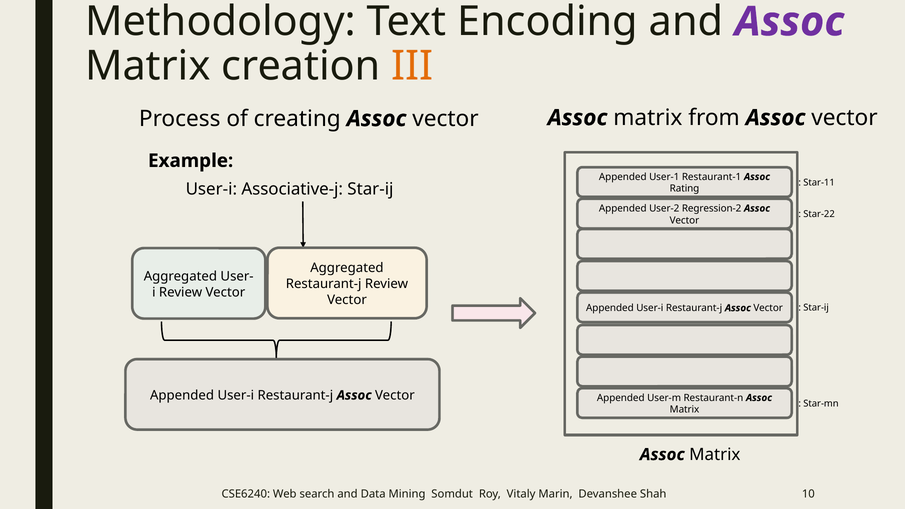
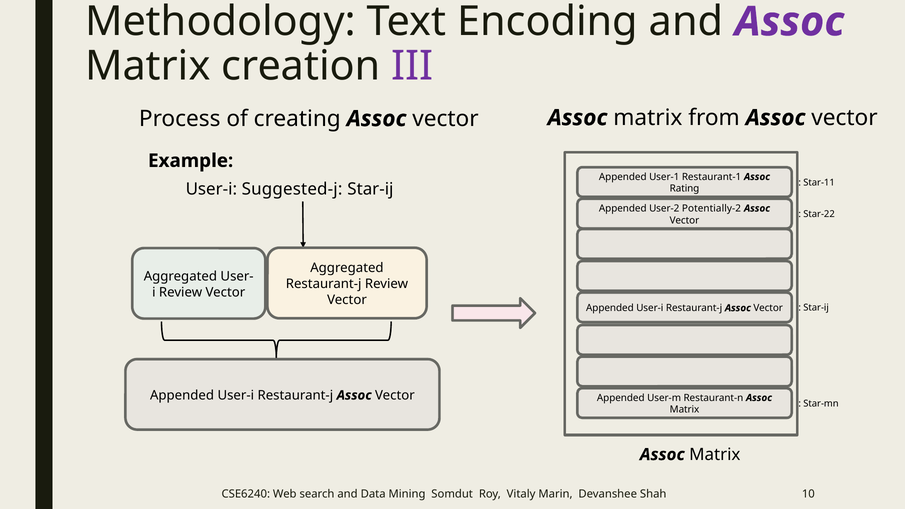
III colour: orange -> purple (412, 66)
Associative-j: Associative-j -> Suggested-j (292, 189)
Regression-2: Regression-2 -> Potentially-2 (711, 208)
